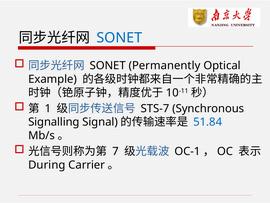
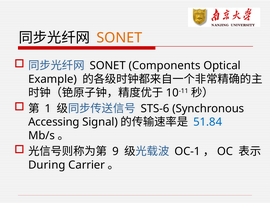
SONET colour: blue -> orange (119, 38)
Permanently: Permanently -> Components (165, 66)
STS-7: STS-7 -> STS-6 (155, 108)
Signalling: Signalling -> Accessing (54, 122)
7: 7 -> 9 (115, 151)
